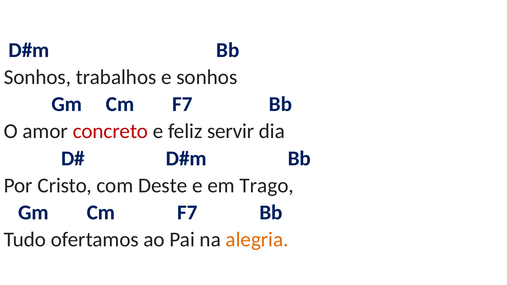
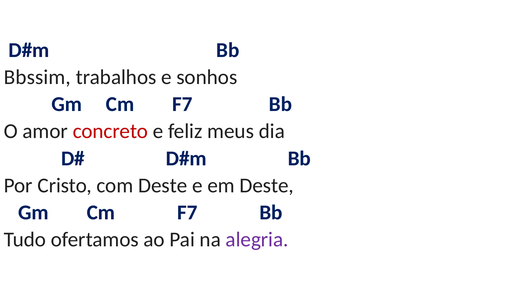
Sonhos: Sonhos -> Bbssim (37, 77)
servir: servir -> meus (231, 131)
em Trago: Trago -> Deste (267, 186)
alegria colour: orange -> purple (257, 240)
